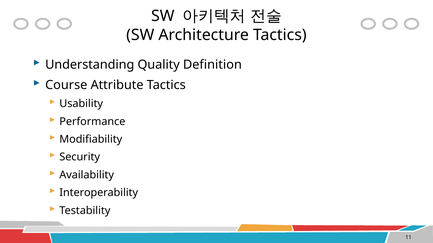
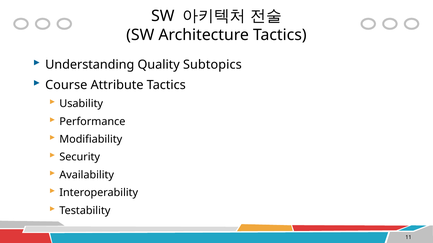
Definition: Definition -> Subtopics (212, 65)
